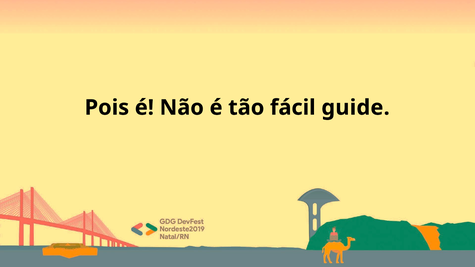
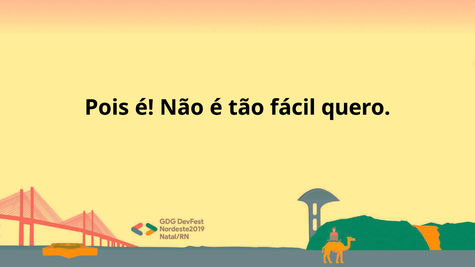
guide: guide -> quero (356, 108)
